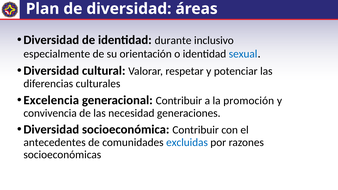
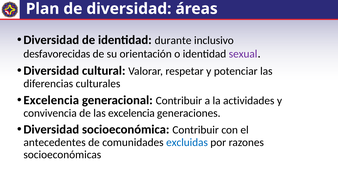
especialmente: especialmente -> desfavorecidas (57, 54)
sexual colour: blue -> purple (243, 54)
promoción: promoción -> actividades (249, 101)
las necesidad: necesidad -> excelencia (131, 113)
